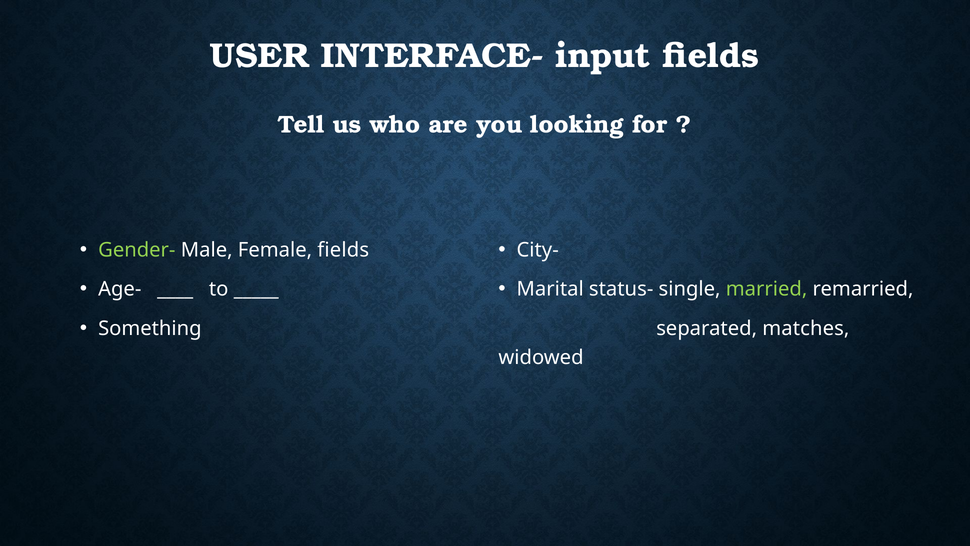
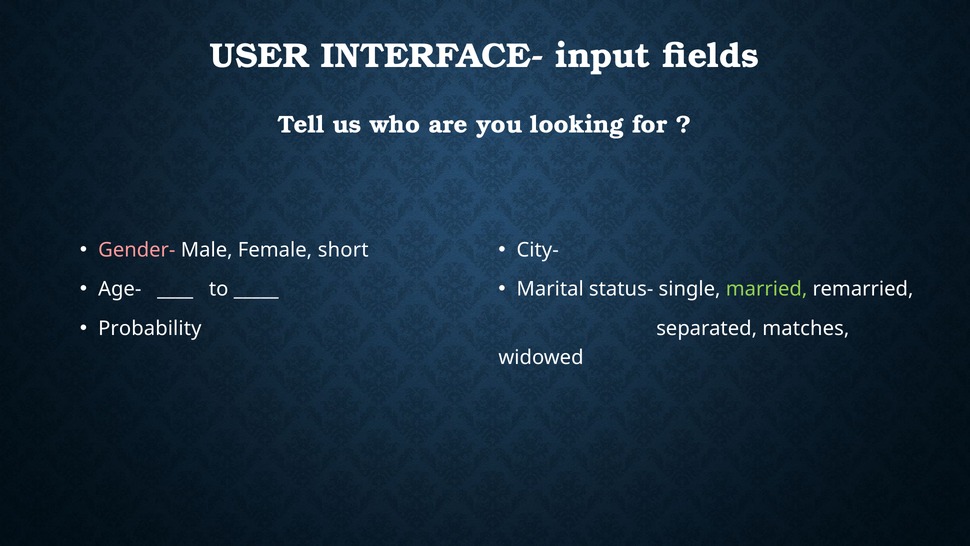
Gender- colour: light green -> pink (137, 250)
Female fields: fields -> short (343, 250)
Something: Something -> Probability (150, 328)
